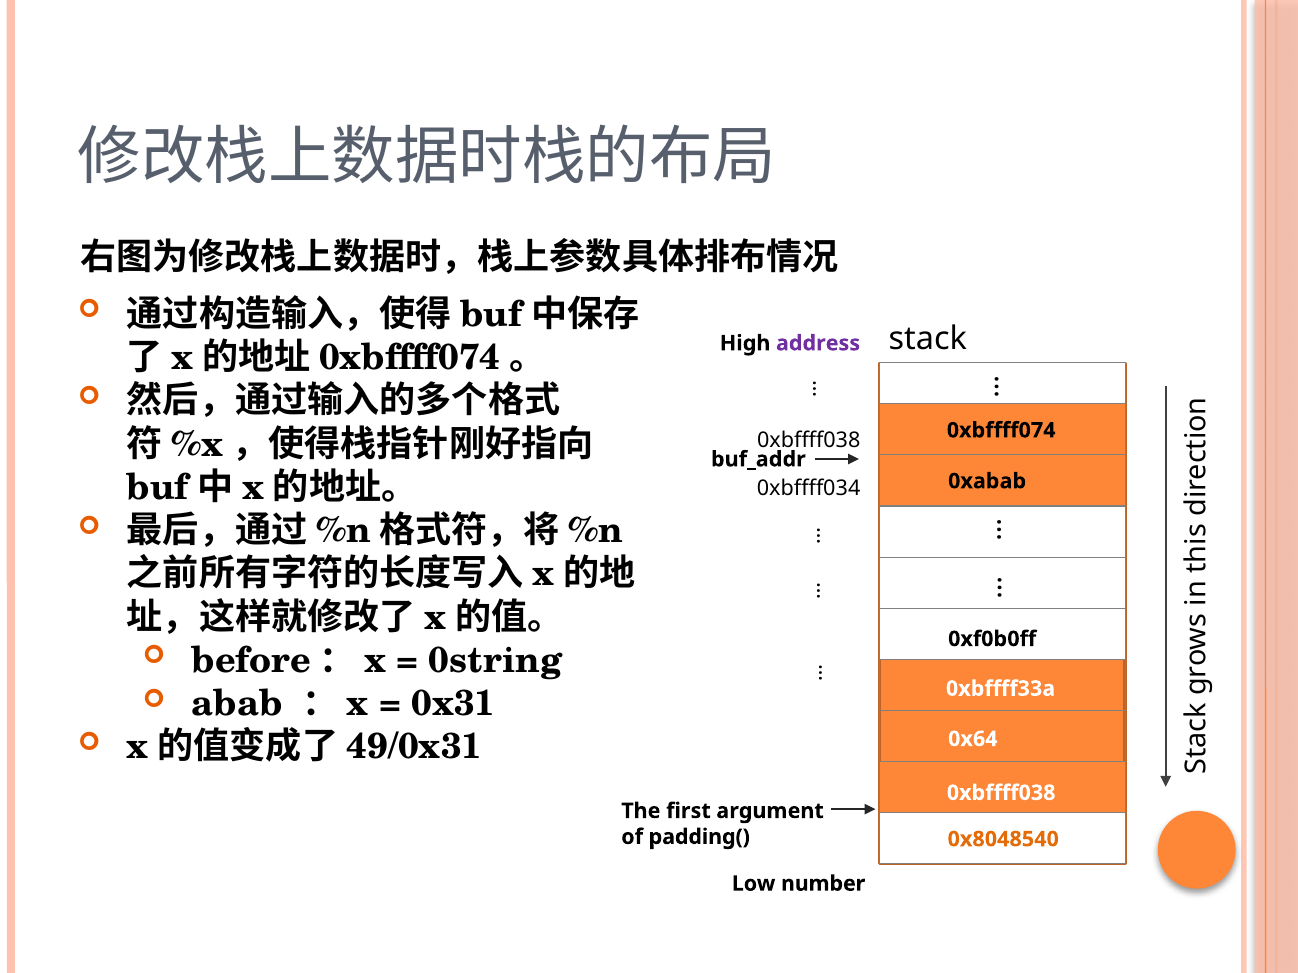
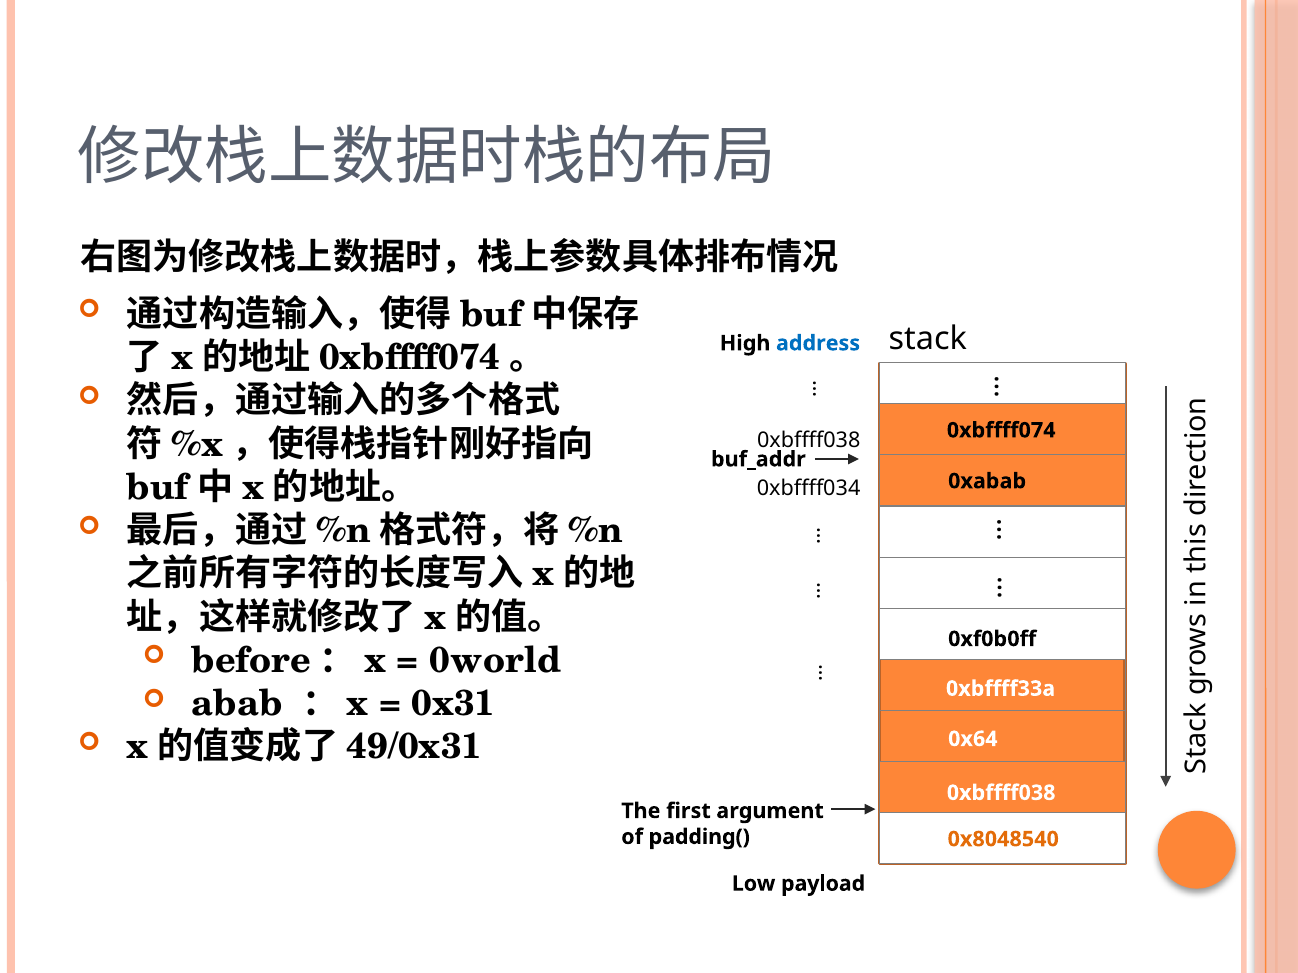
address colour: purple -> blue (818, 343)
0string: 0string -> 0world (496, 661)
number: number -> payload (823, 884)
